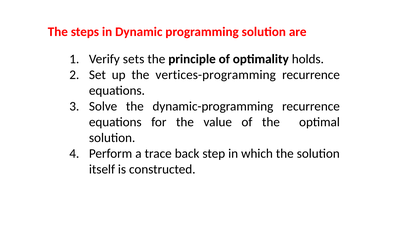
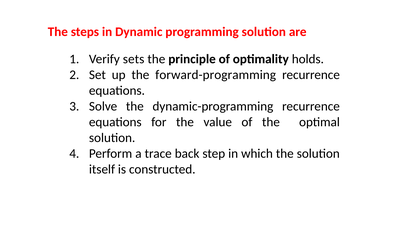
vertices-programming: vertices-programming -> forward-programming (216, 75)
